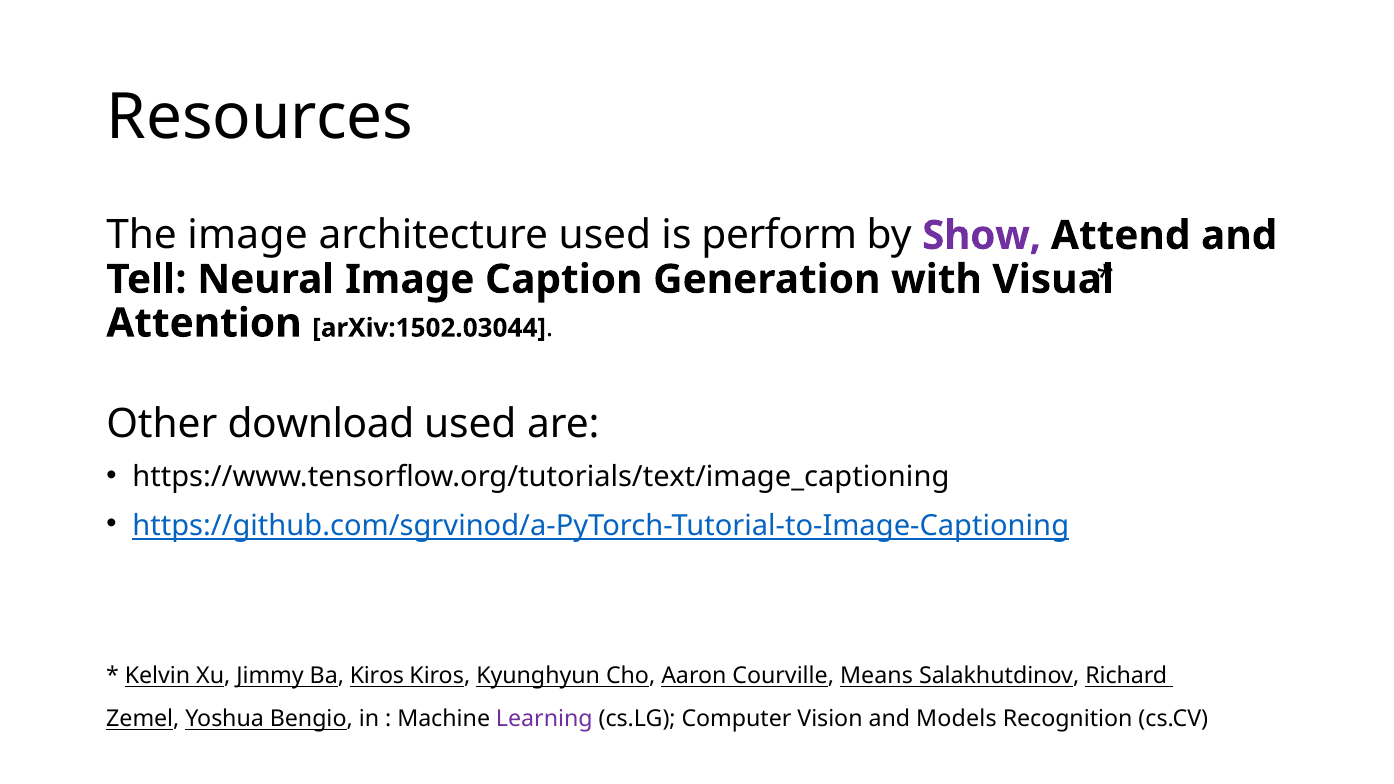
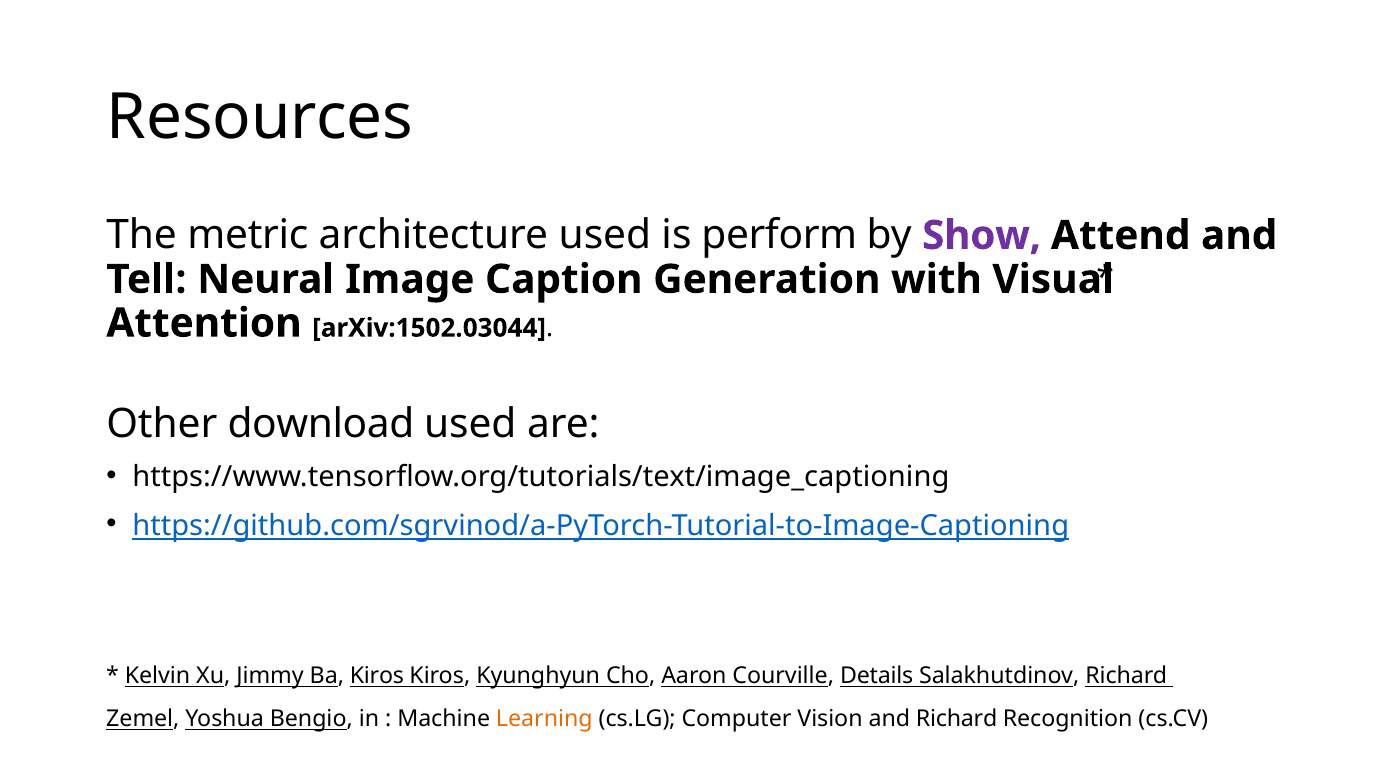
The image: image -> metric (248, 236)
Means: Means -> Details (877, 676)
Learning colour: purple -> orange (544, 719)
and Models: Models -> Richard (957, 719)
